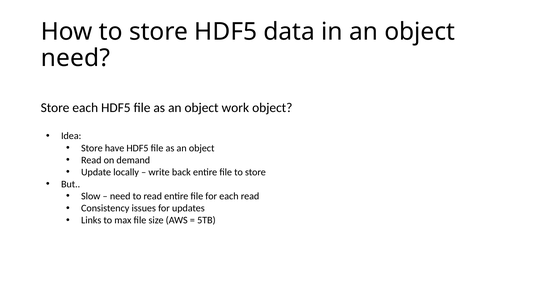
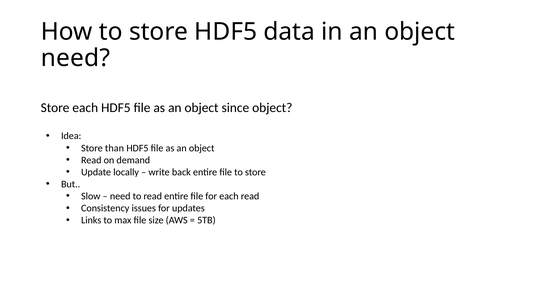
work: work -> since (235, 108)
have: have -> than (114, 148)
